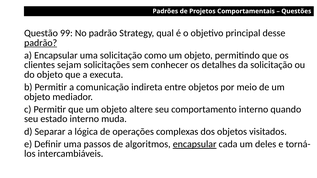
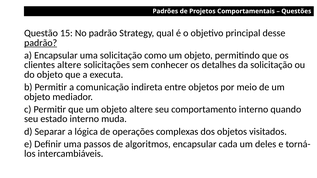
99: 99 -> 15 (66, 33)
clientes sejam: sejam -> altere (69, 65)
encapsular underline: present -> none (195, 144)
